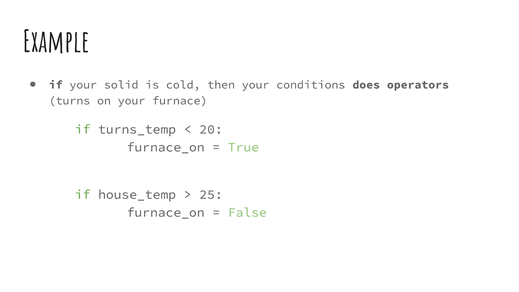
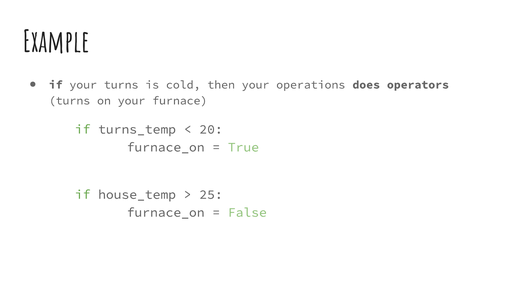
your solid: solid -> turns (121, 85)
conditions: conditions -> operations (311, 85)
